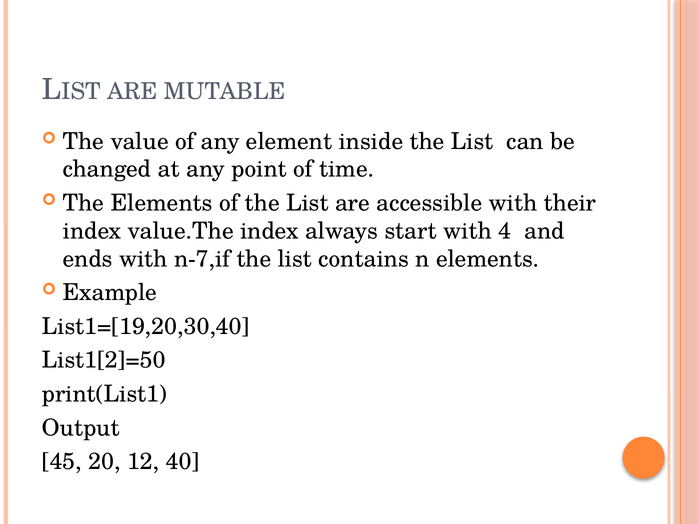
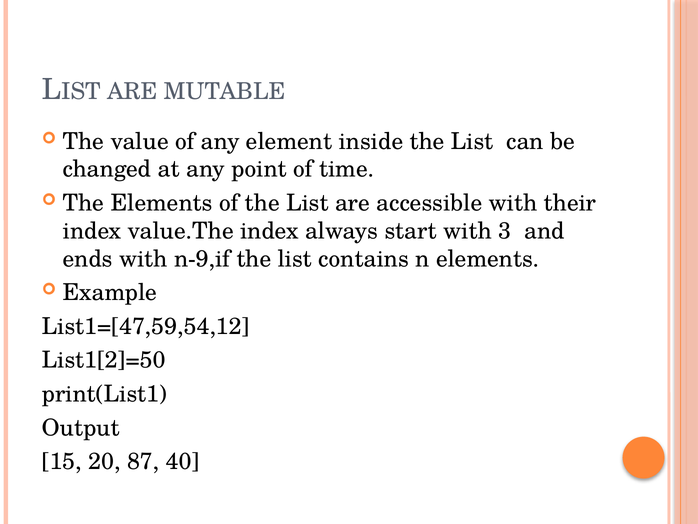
4: 4 -> 3 (505, 231)
n-7,if: n-7,if -> n-9,if (202, 259)
List1=[19,20,30,40: List1=[19,20,30,40 -> List1=[47,59,54,12 (146, 326)
45: 45 -> 15 (62, 461)
12: 12 -> 87 (143, 461)
